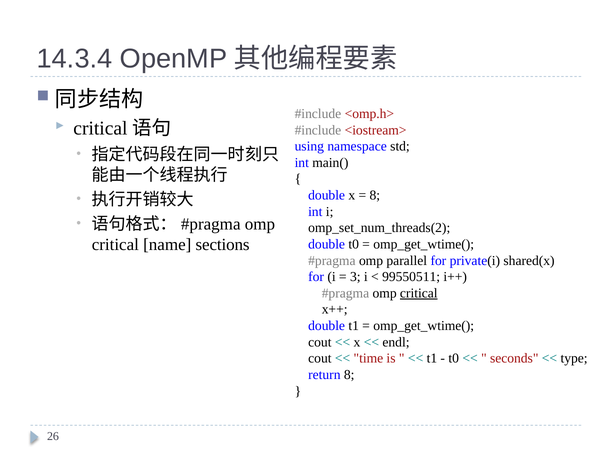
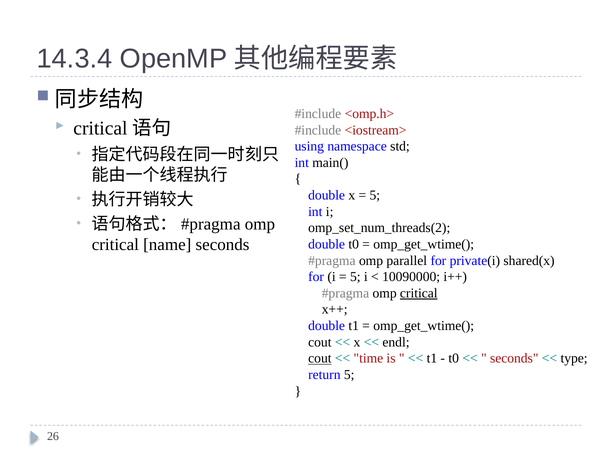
8: 8 -> 5 (375, 195)
name sections: sections -> seconds (223, 245)
3: 3 -> 5 (355, 277)
99550511: 99550511 -> 10090000 (411, 277)
cout underline: none -> present (320, 358)
return 8: 8 -> 5 (349, 375)
